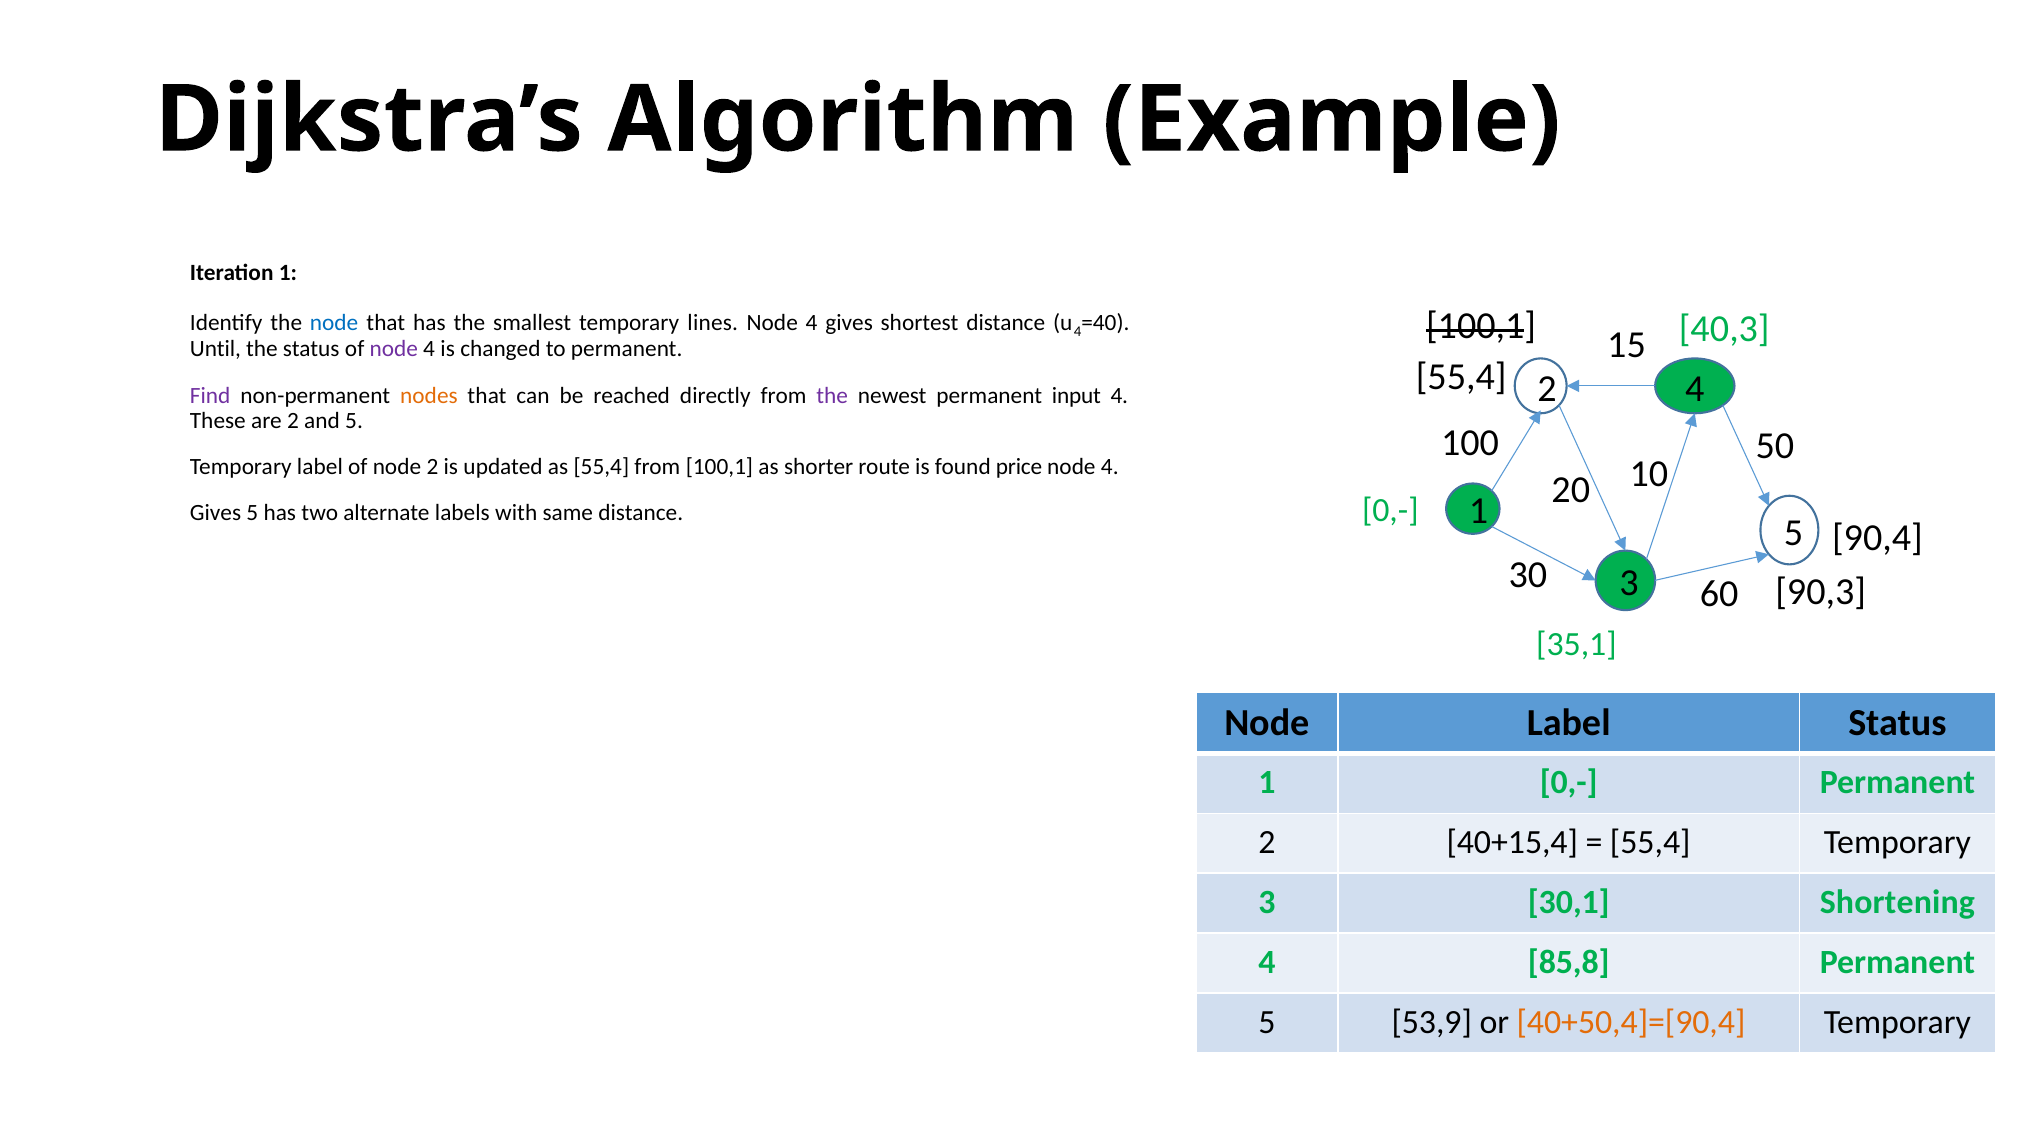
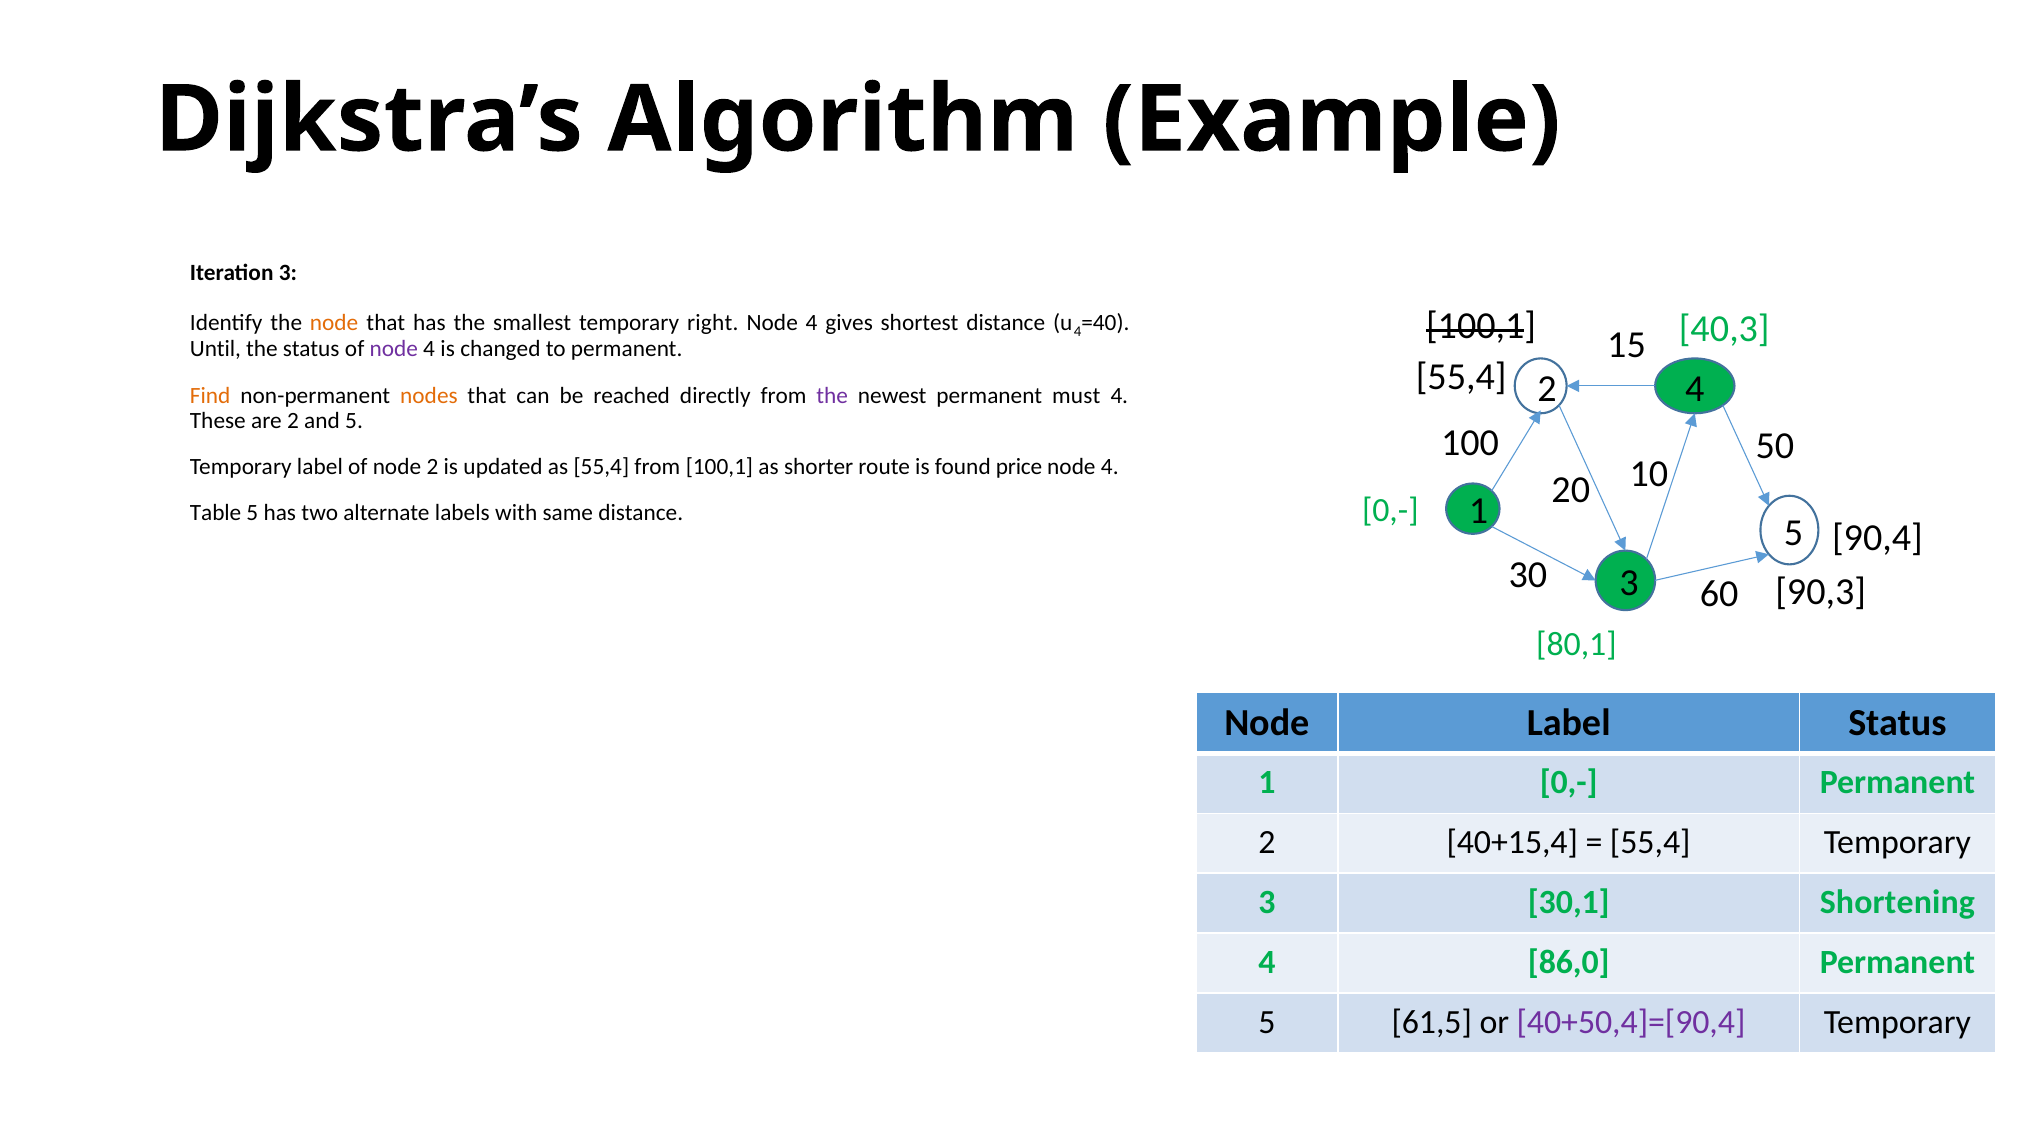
Iteration 1: 1 -> 3 (288, 273)
node colour: blue -> orange (334, 323)
lines: lines -> right (713, 323)
Find colour: purple -> orange (210, 395)
input: input -> must (1076, 395)
Gives: Gives -> Table (216, 513)
35,1: 35,1 -> 80,1 (1576, 644)
85,8: 85,8 -> 86,0 (1569, 962)
53,9: 53,9 -> 61,5 (1432, 1022)
40+50,4]=[90,4 colour: orange -> purple (1631, 1022)
